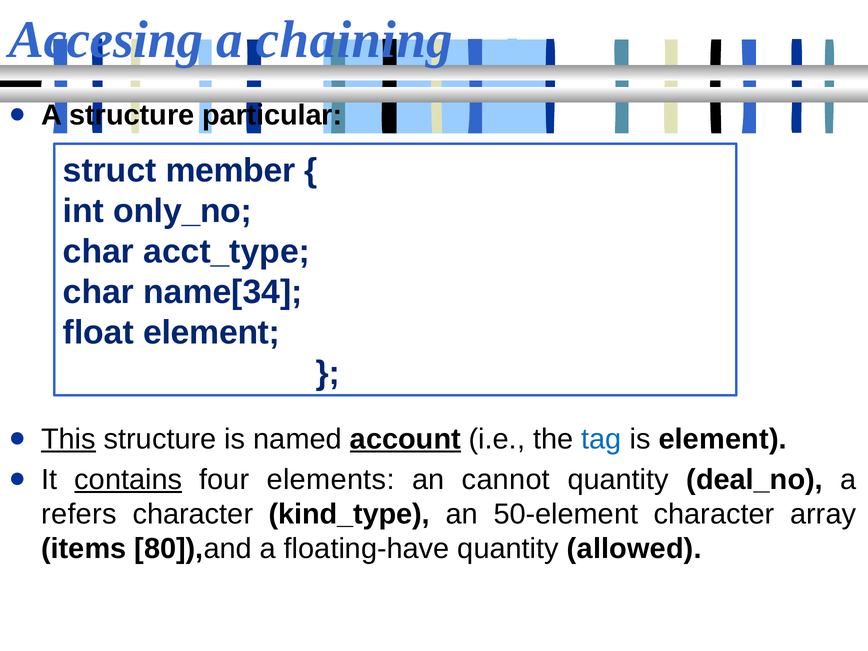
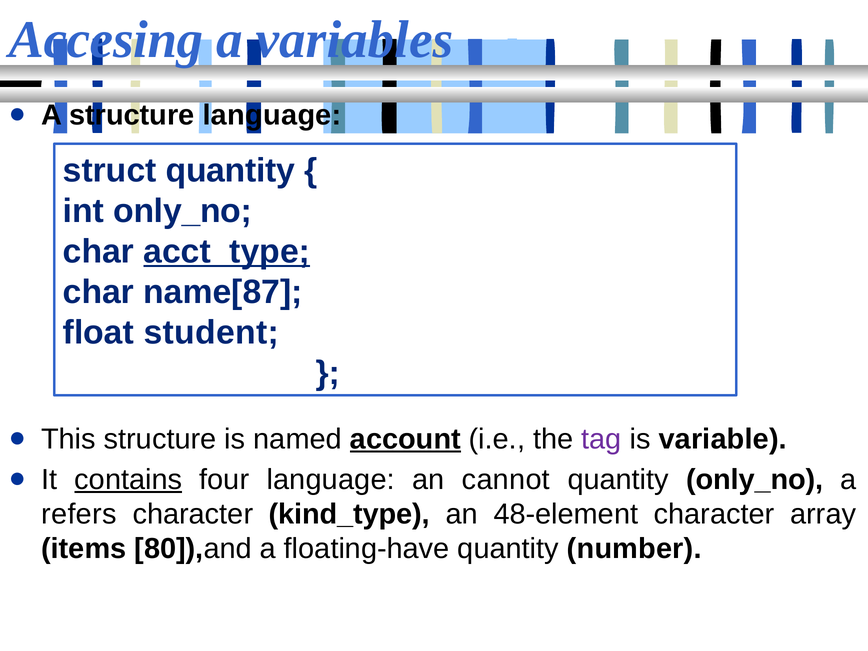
chaining: chaining -> variables (355, 40)
structure particular: particular -> language (272, 115)
struct member: member -> quantity (230, 171)
acct_type underline: none -> present (227, 252)
name[34: name[34 -> name[87 (223, 292)
float element: element -> student (211, 333)
This underline: present -> none (69, 439)
tag colour: blue -> purple (601, 439)
is element: element -> variable (723, 439)
four elements: elements -> language (331, 480)
quantity deal_no: deal_no -> only_no (755, 480)
50-element: 50-element -> 48-element (566, 514)
allowed: allowed -> number (634, 549)
